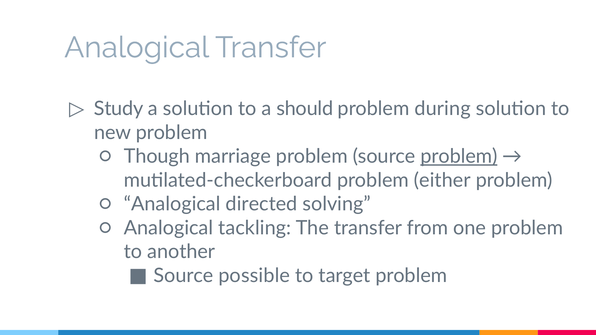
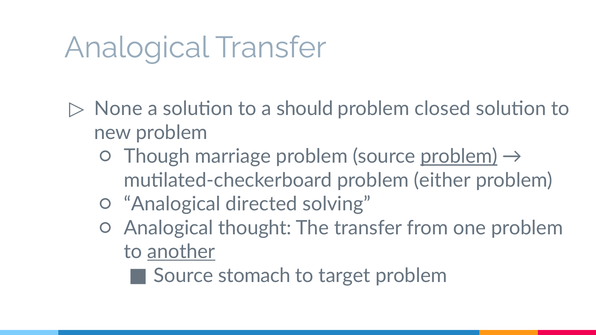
Study: Study -> None (118, 109)
during: during -> closed (443, 109)
tackling: tackling -> thought (255, 228)
another underline: none -> present (181, 252)
possible: possible -> stomach (254, 276)
